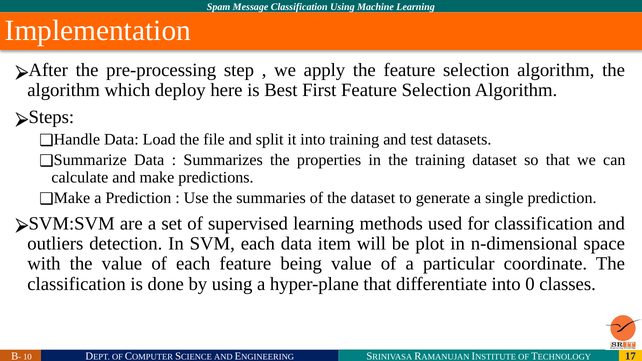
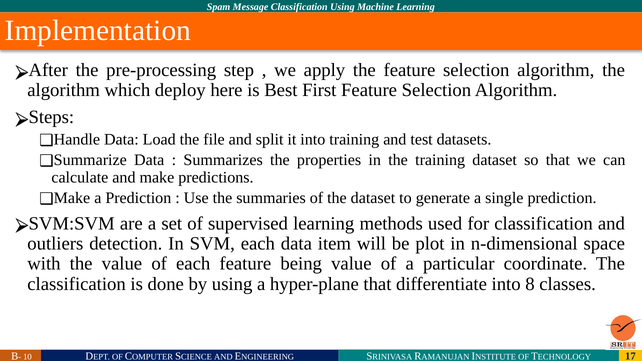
0: 0 -> 8 (530, 284)
